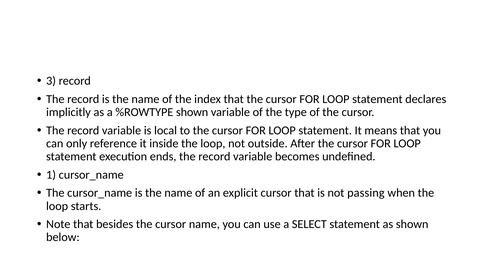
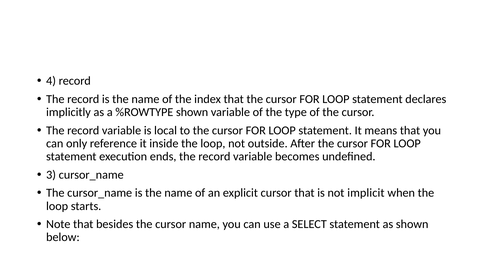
3: 3 -> 4 (51, 81)
1: 1 -> 3 (51, 175)
passing: passing -> implicit (366, 193)
